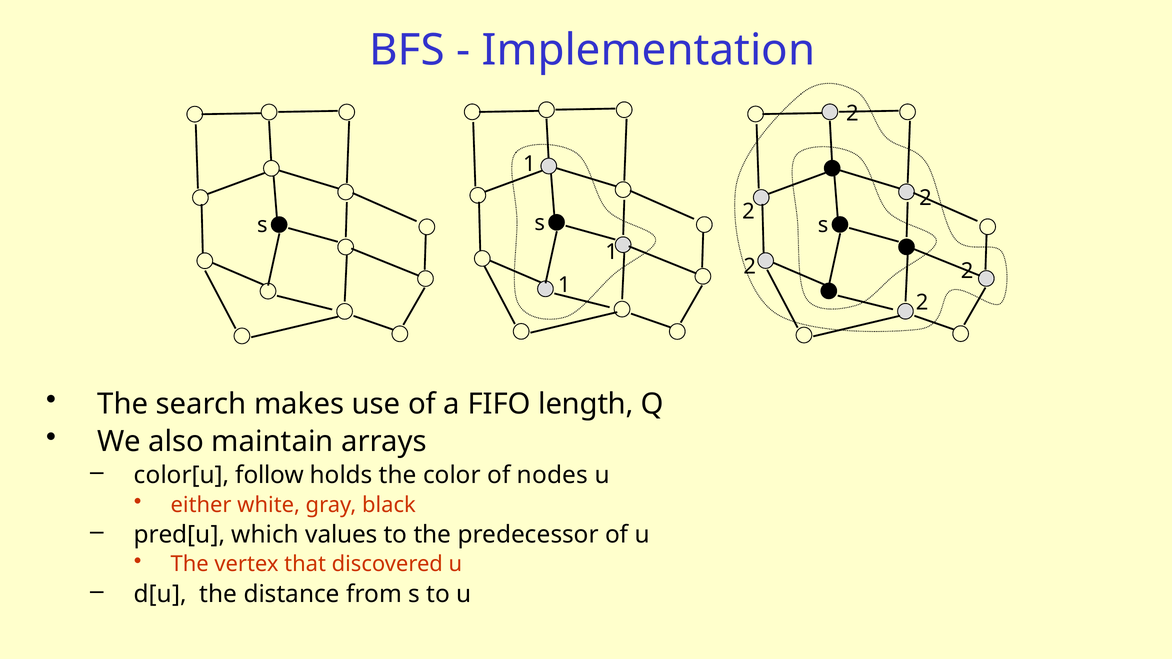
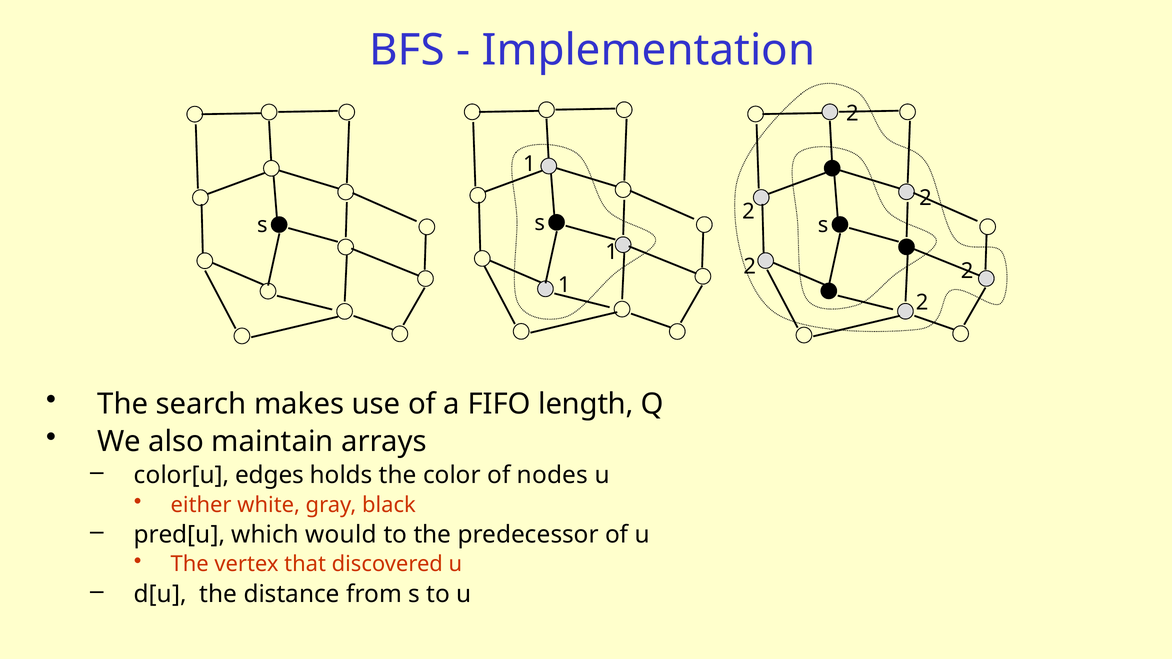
follow: follow -> edges (270, 476)
values: values -> would (341, 535)
